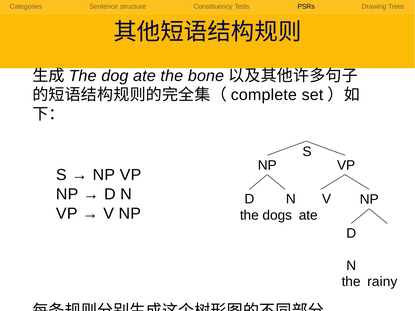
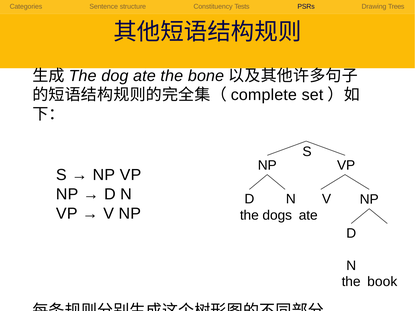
rainy: rainy -> book (382, 282)
